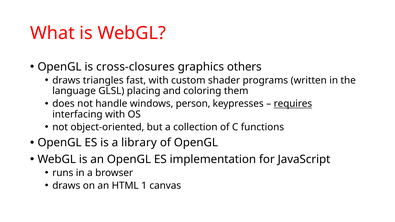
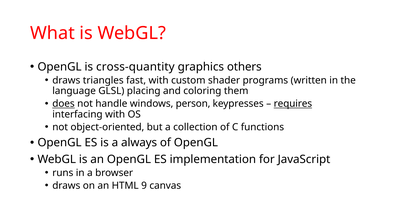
cross-closures: cross-closures -> cross-quantity (135, 67)
does underline: none -> present (63, 104)
library: library -> always (139, 143)
1: 1 -> 9 (144, 186)
